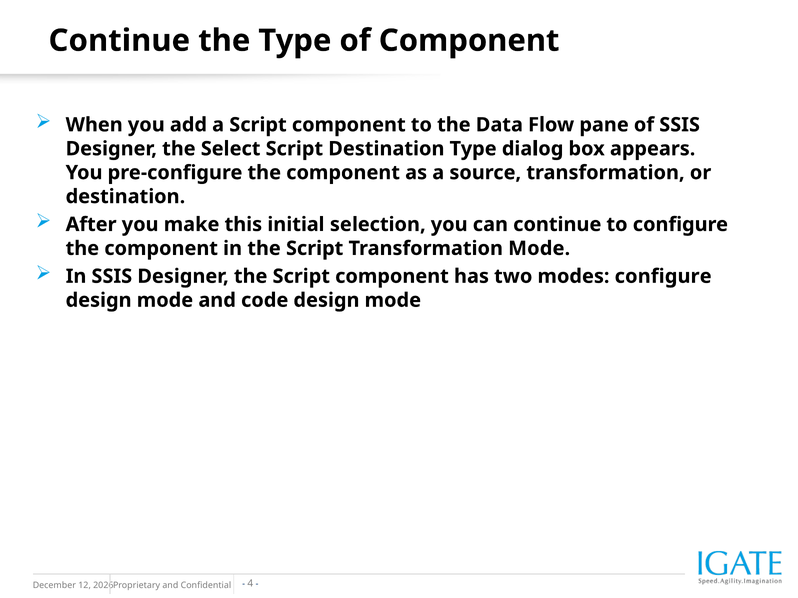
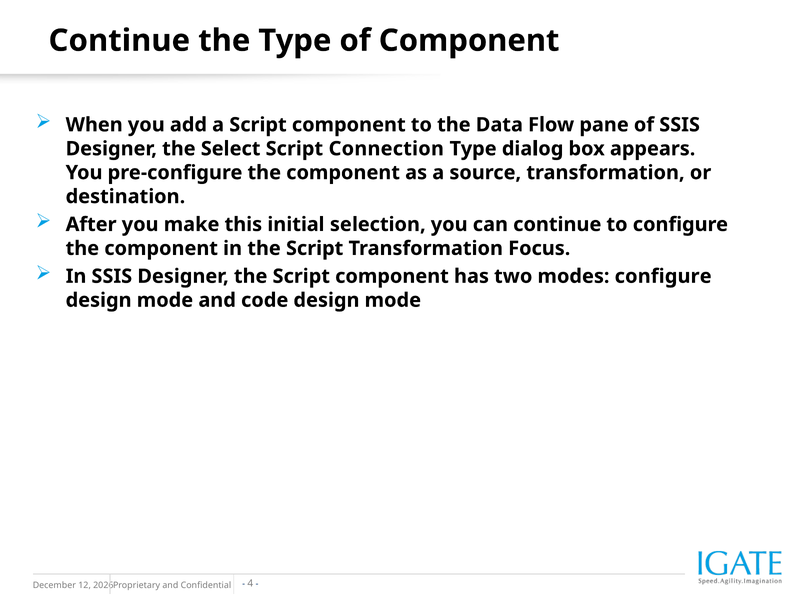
Script Destination: Destination -> Connection (386, 149)
Transformation Mode: Mode -> Focus (539, 249)
